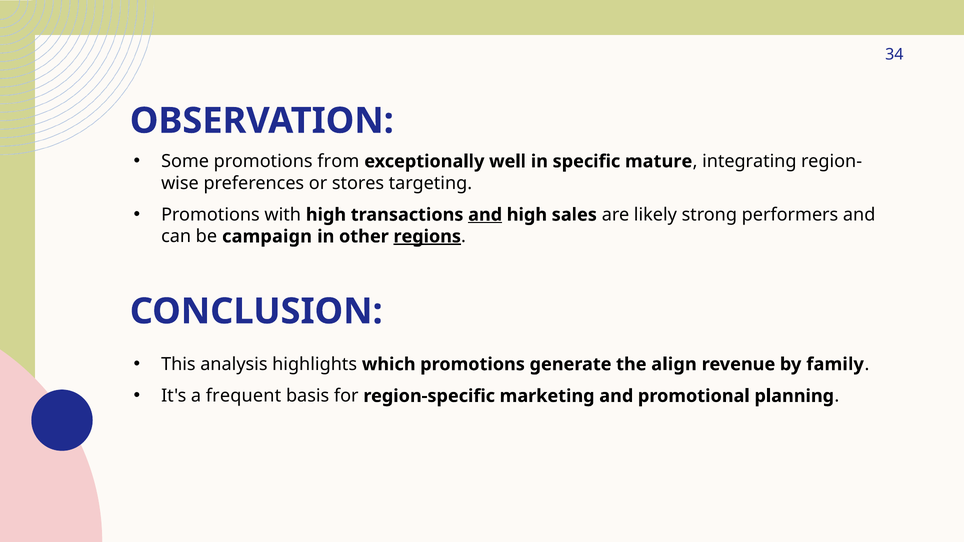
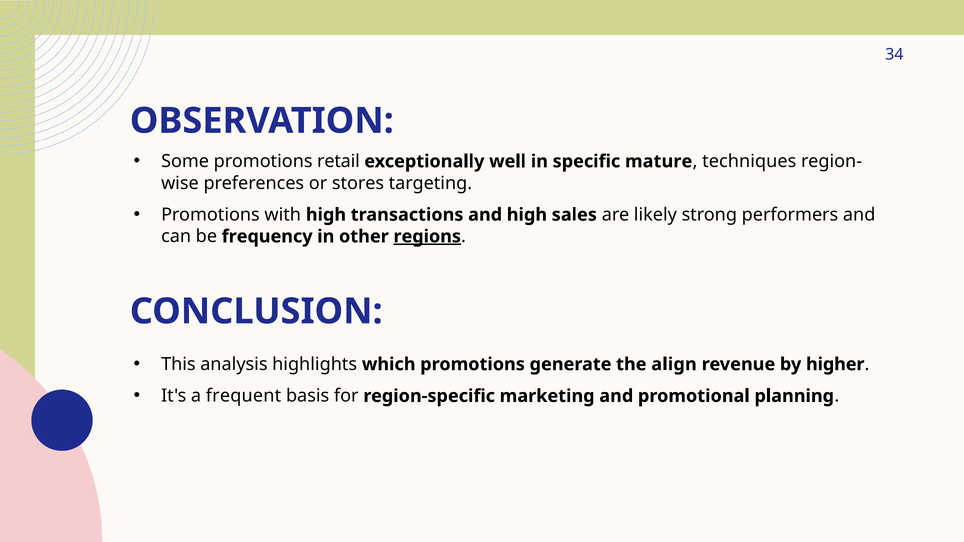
from: from -> retail (338, 161)
integrating: integrating -> techniques (749, 161)
and underline: present -> none (485, 215)
campaign: campaign -> frequency (267, 237)
family: family -> higher (835, 364)
